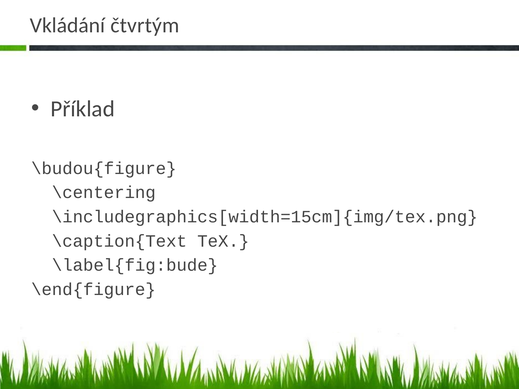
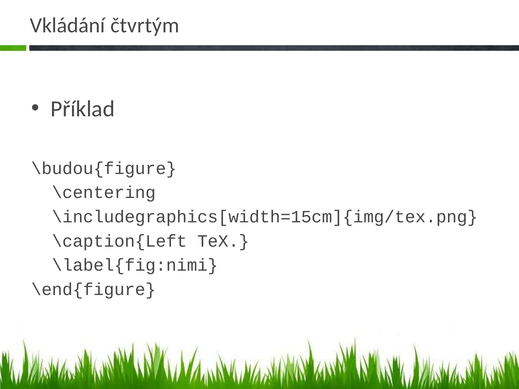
\caption{Text: \caption{Text -> \caption{Left (119, 241)
\label{fig:bude: \label{fig:bude -> \label{fig:nimi (135, 265)
